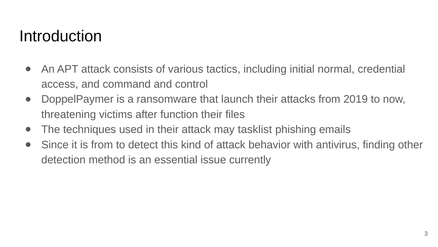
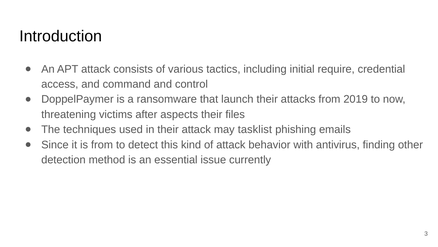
normal: normal -> require (336, 69)
function: function -> aspects (179, 114)
